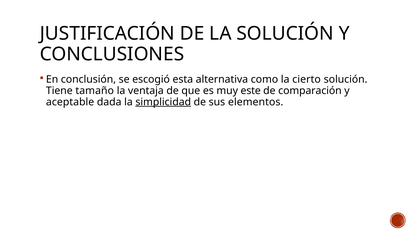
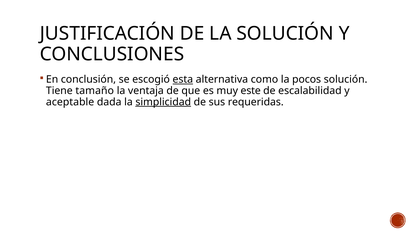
esta underline: none -> present (183, 80)
cierto: cierto -> pocos (307, 80)
comparación: comparación -> escalabilidad (310, 91)
elementos: elementos -> requeridas (256, 102)
